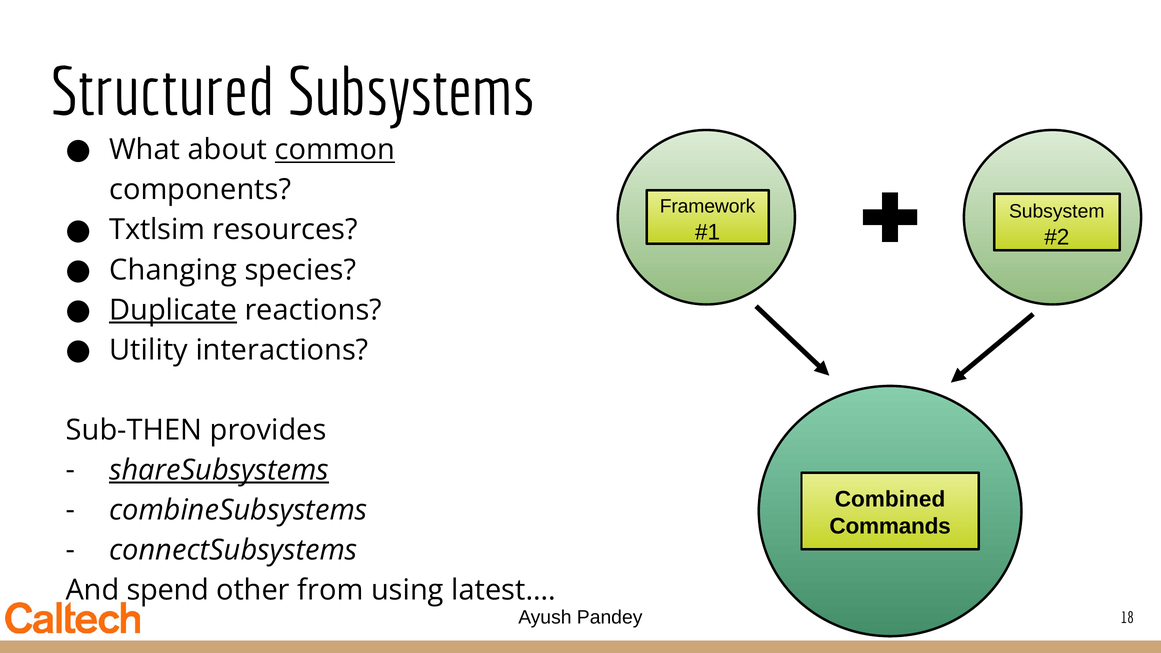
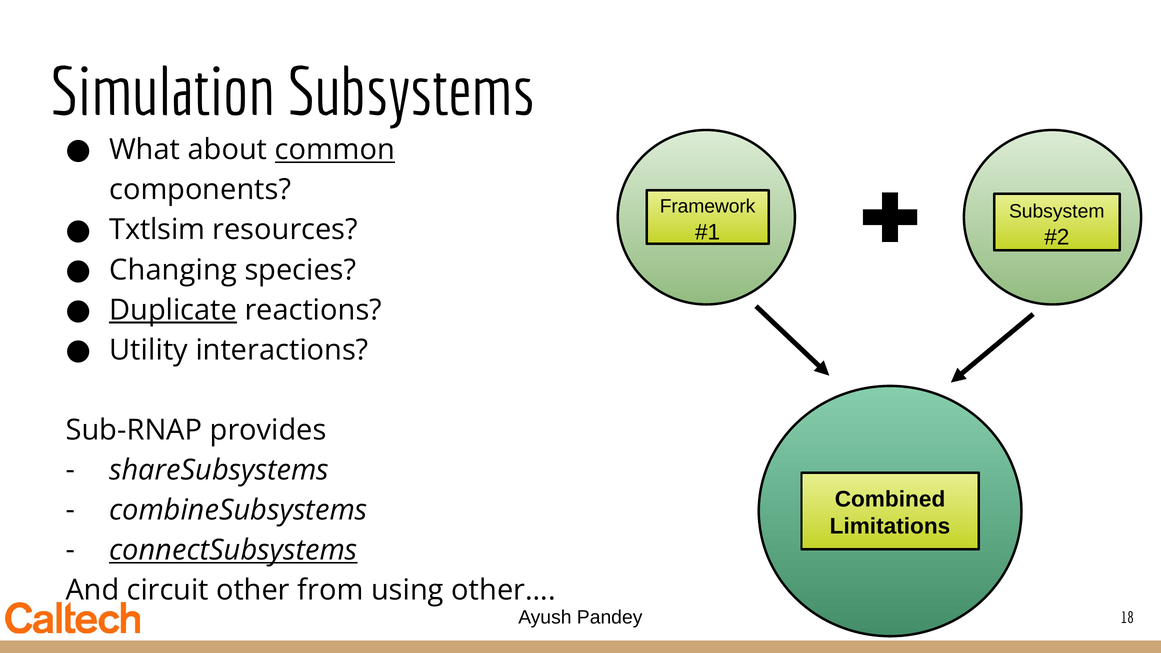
Structured: Structured -> Simulation (163, 93)
Sub-THEN: Sub-THEN -> Sub-RNAP (134, 430)
shareSubsystems underline: present -> none (219, 470)
Commands: Commands -> Limitations (890, 526)
connectSubsystems underline: none -> present (233, 550)
spend: spend -> circuit (168, 590)
latest…: latest… -> other… (503, 590)
